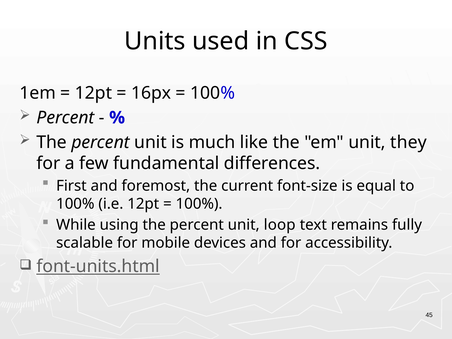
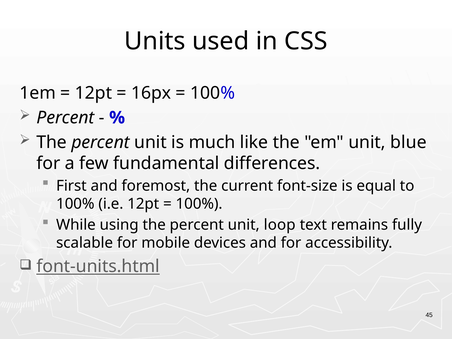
they: they -> blue (409, 142)
